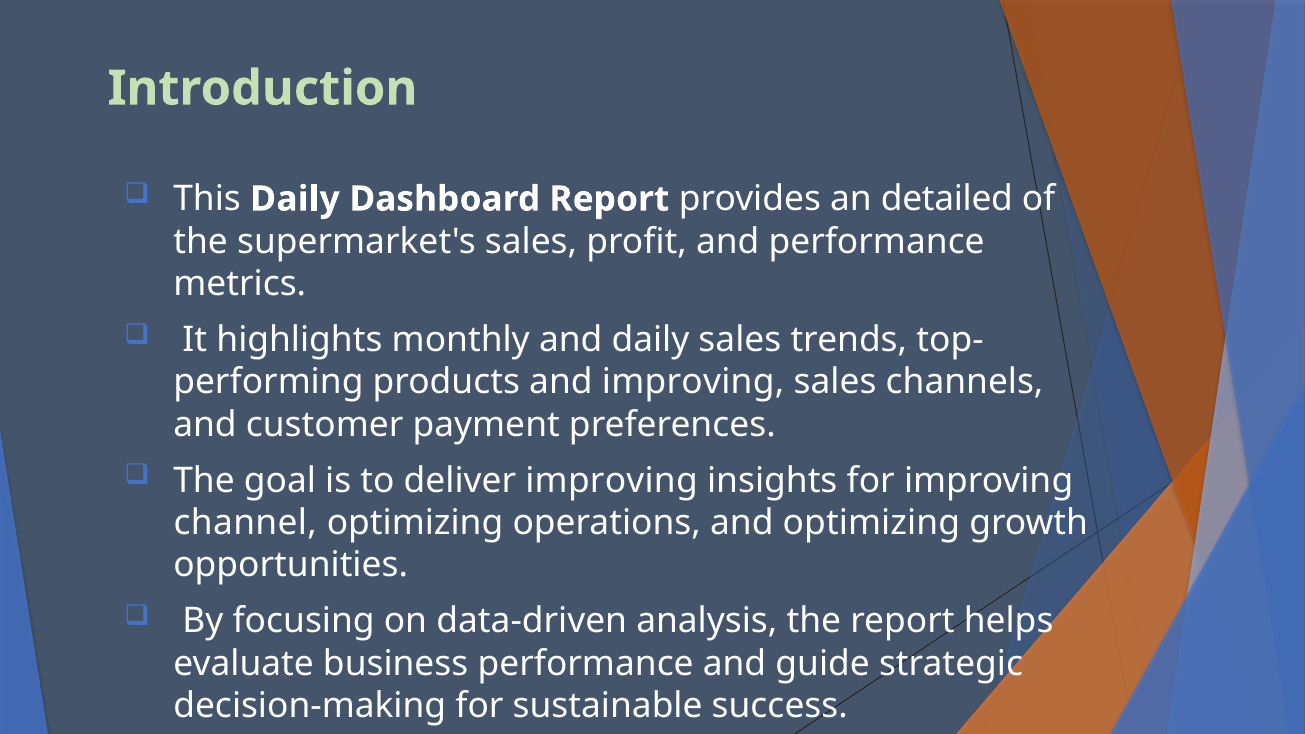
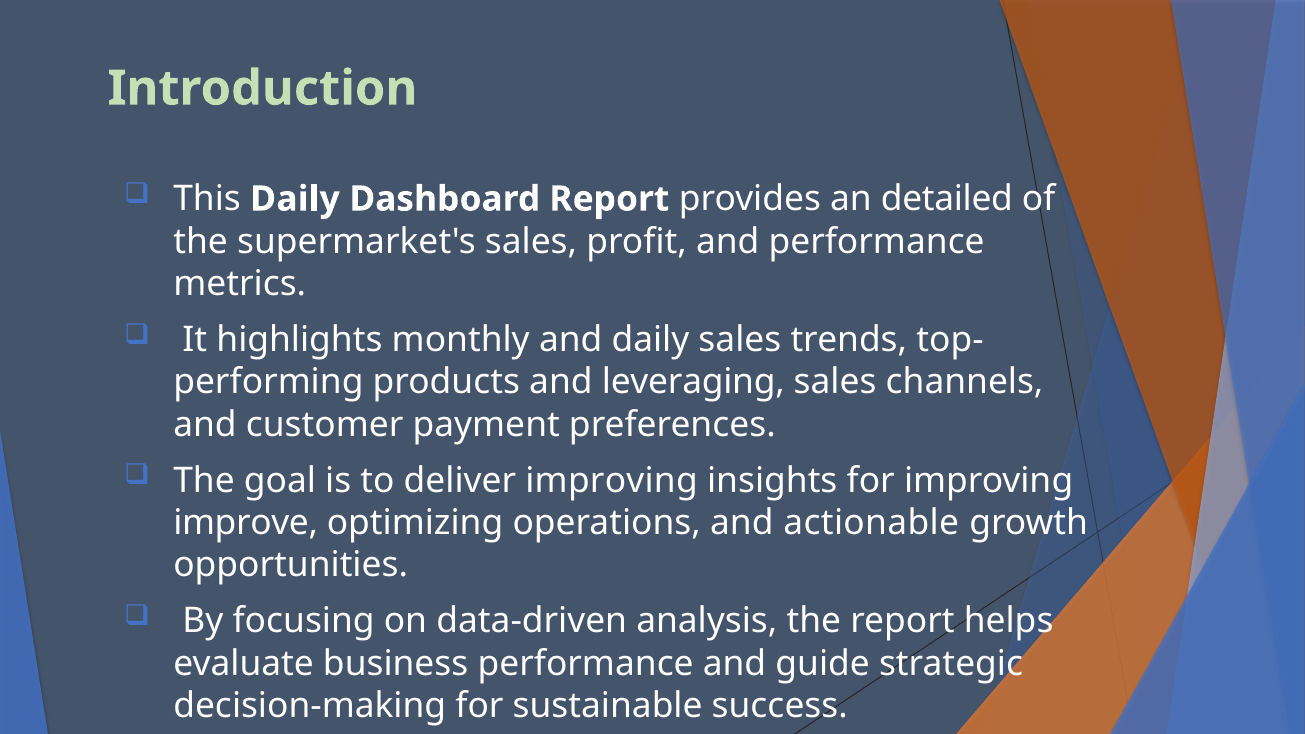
and improving: improving -> leveraging (693, 382)
channel: channel -> improve (246, 523)
and optimizing: optimizing -> actionable (871, 523)
